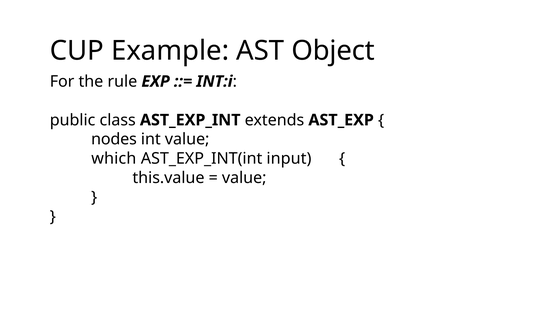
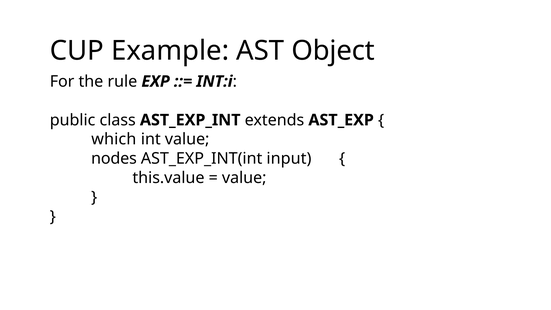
nodes: nodes -> which (114, 139)
which: which -> nodes (114, 159)
